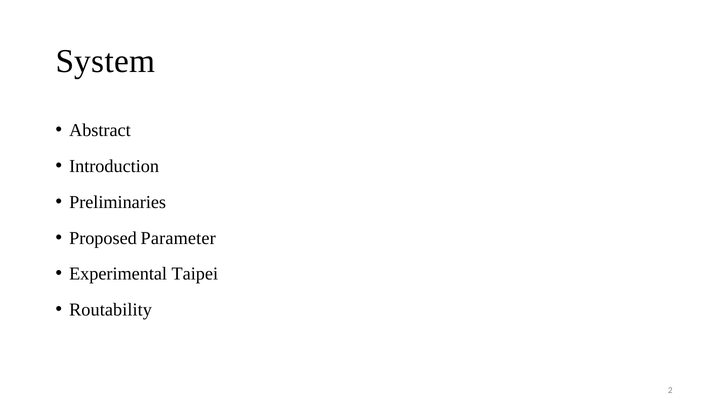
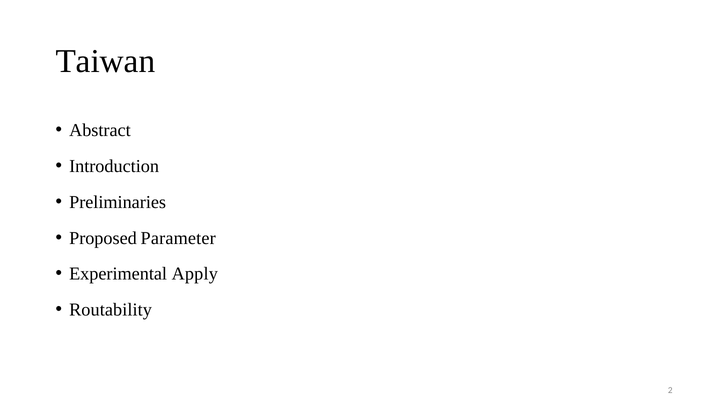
System: System -> Taiwan (105, 61)
Taipei: Taipei -> Apply (195, 274)
